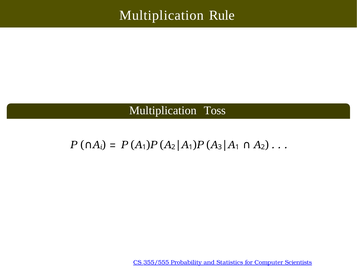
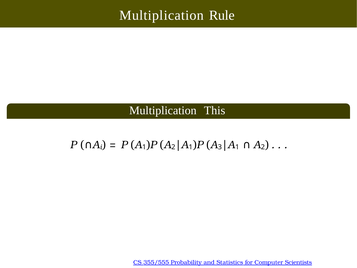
Toss: Toss -> This (215, 111)
